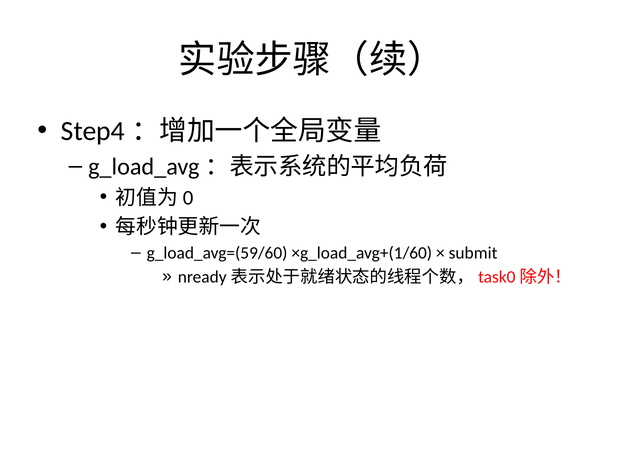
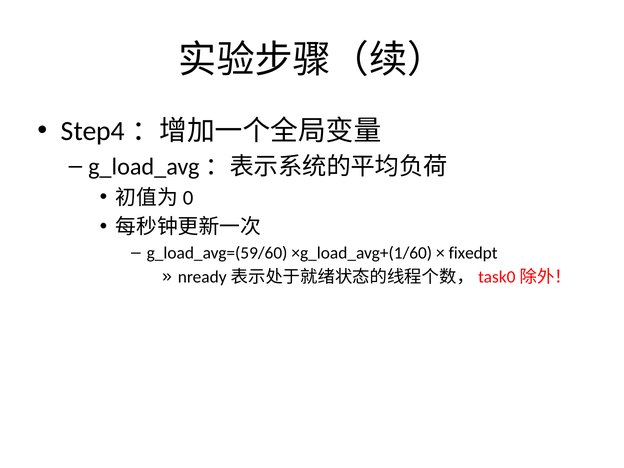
submit: submit -> fixedpt (473, 253)
